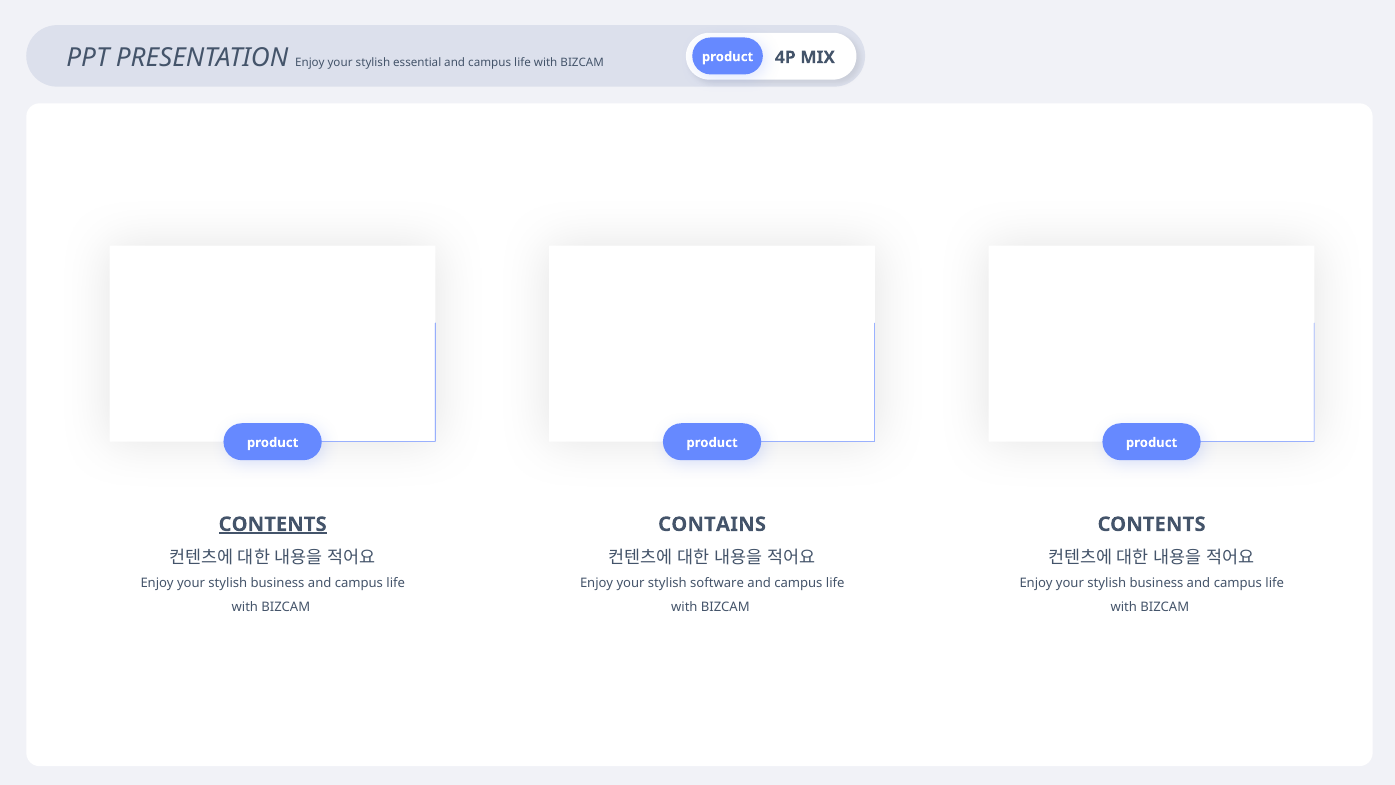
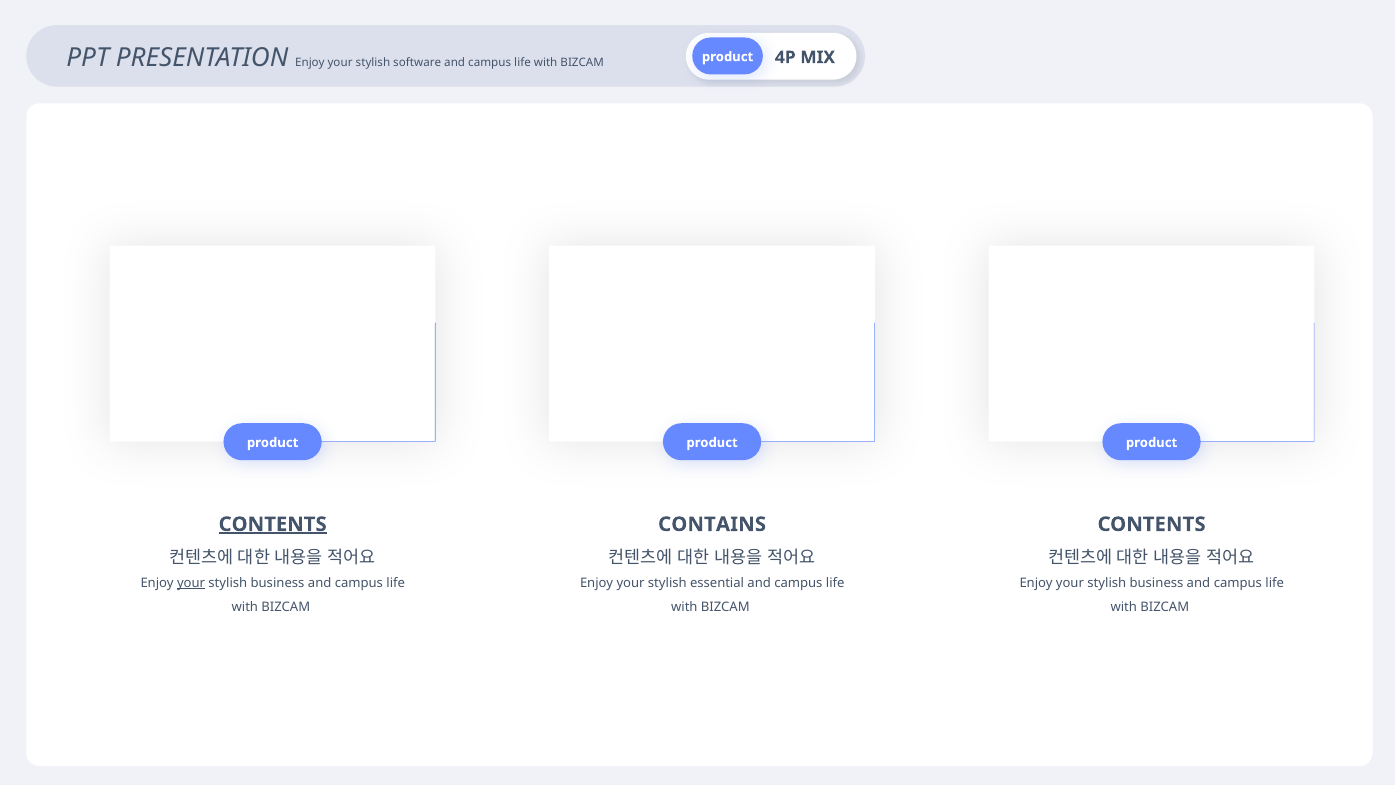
essential: essential -> software (417, 62)
your underline: none -> present (191, 583)
software: software -> essential (717, 583)
